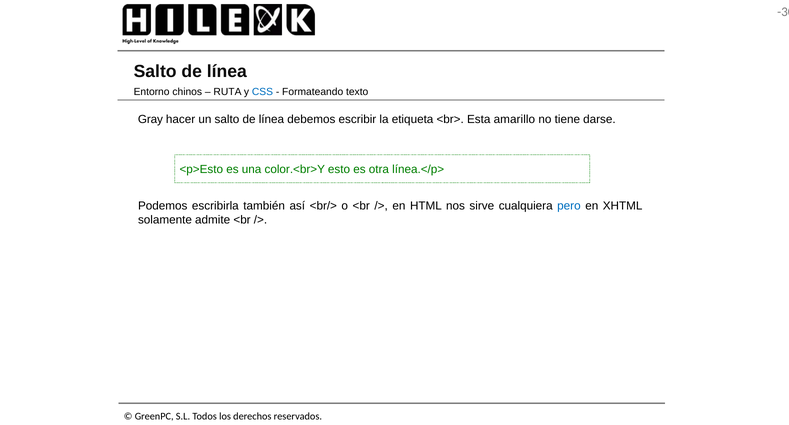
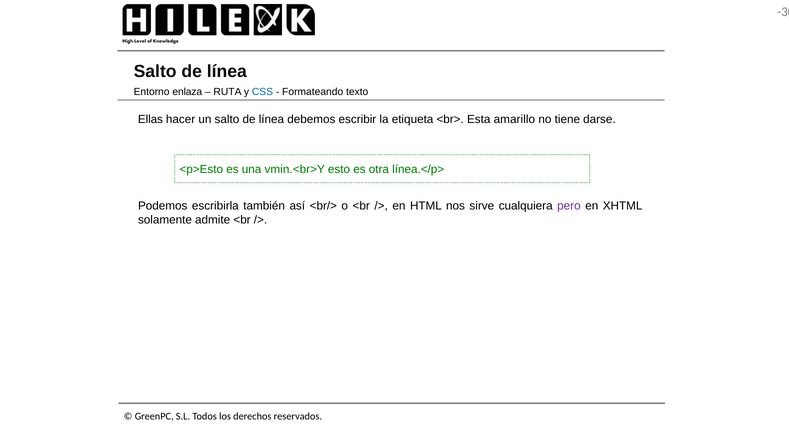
chinos: chinos -> enlaza (187, 92)
Gray: Gray -> Ellas (150, 119)
color.<br>Y: color.<br>Y -> vmin.<br>Y (295, 170)
pero colour: blue -> purple (569, 206)
